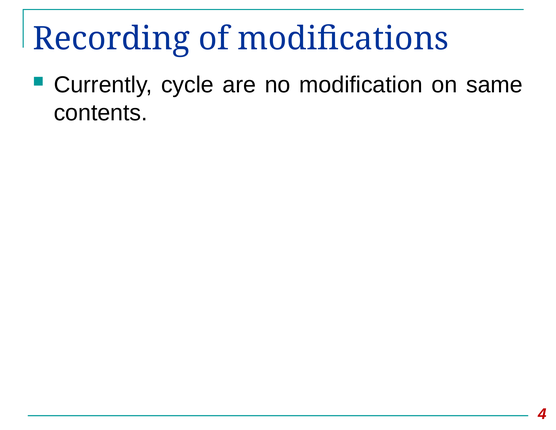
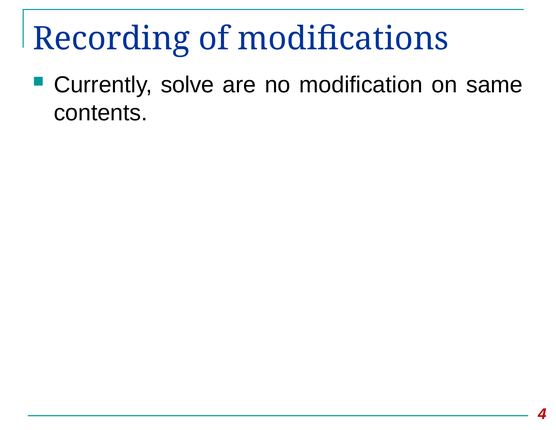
cycle: cycle -> solve (188, 85)
